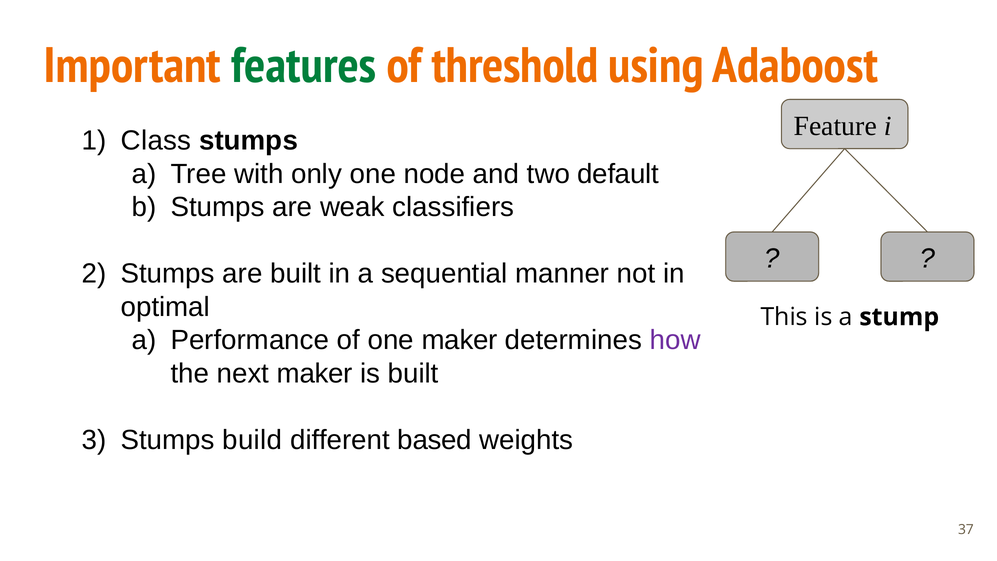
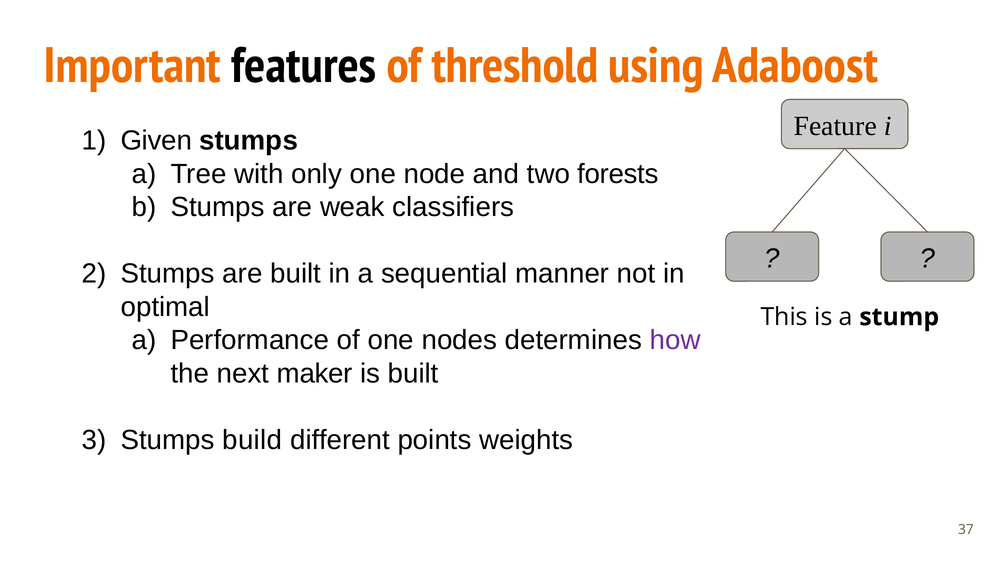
features colour: green -> black (304, 66)
Class: Class -> Given (156, 141)
default: default -> forests (618, 174)
one maker: maker -> nodes (459, 340)
based: based -> points (434, 440)
